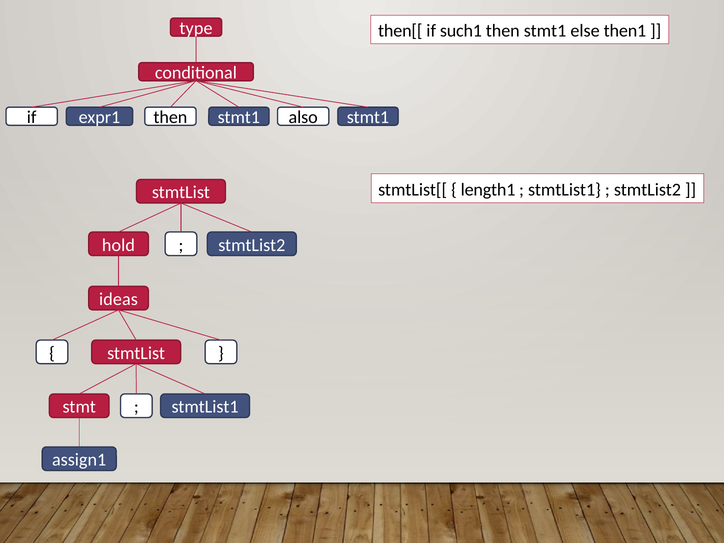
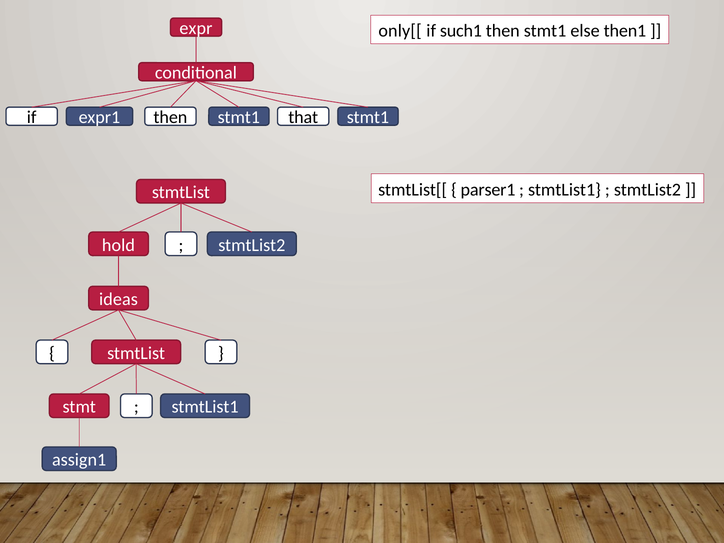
type: type -> expr (196, 28)
then[[: then[[ -> only[[ (400, 31)
also: also -> that (303, 117)
length1: length1 -> parser1 (488, 190)
